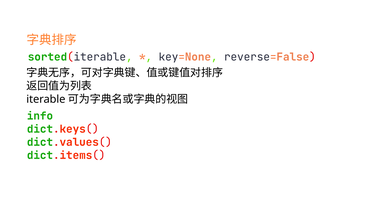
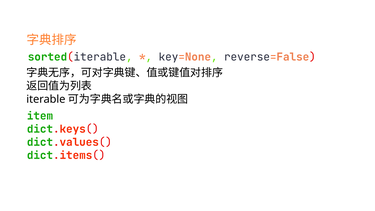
info: info -> item (40, 116)
